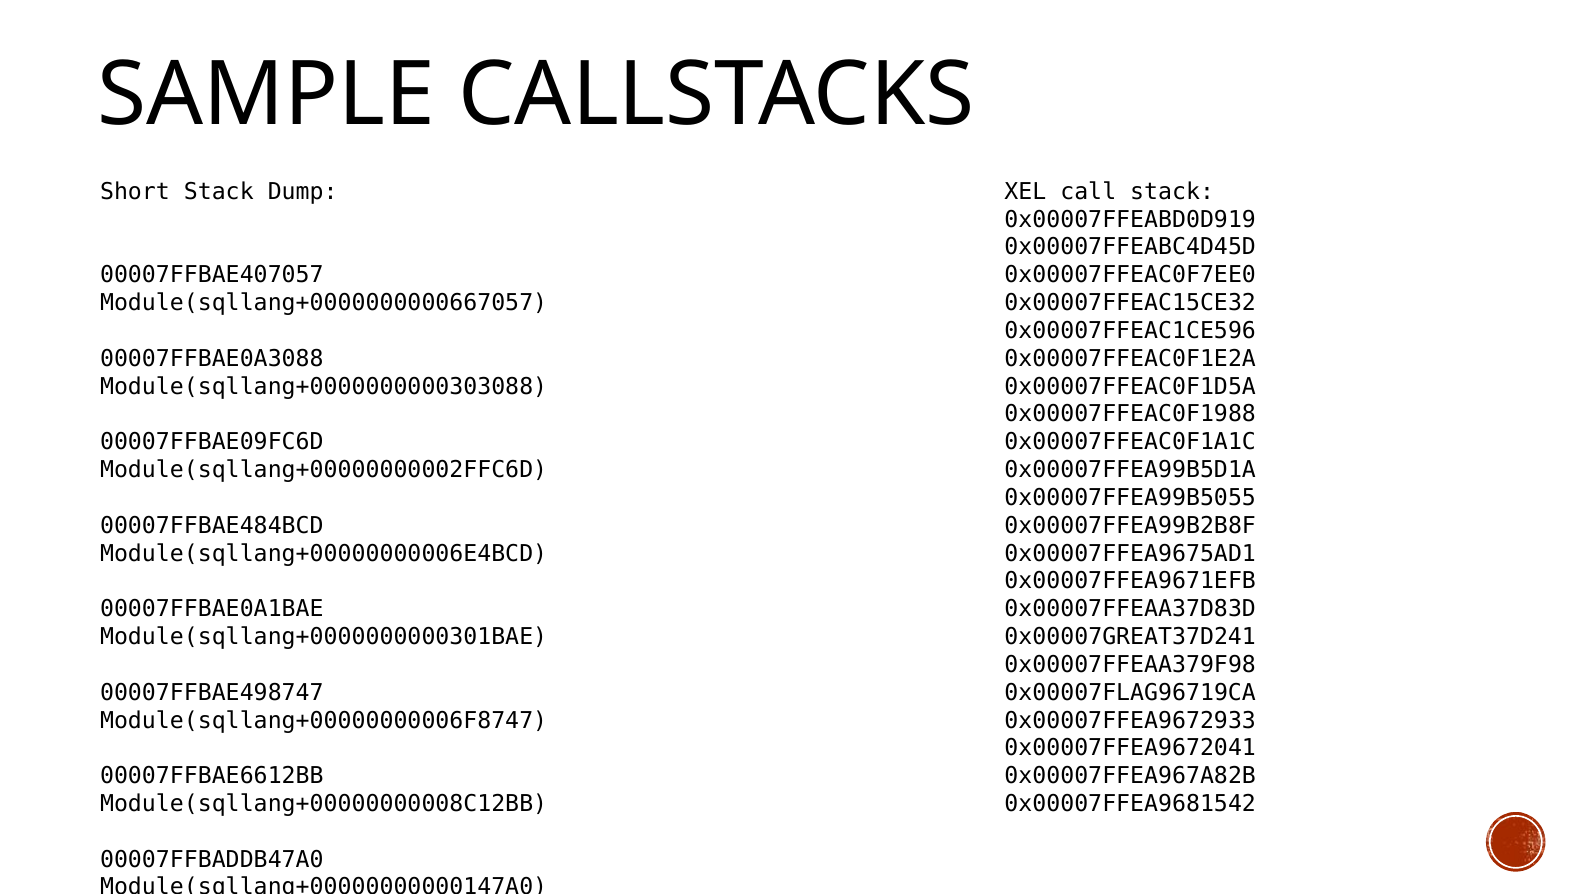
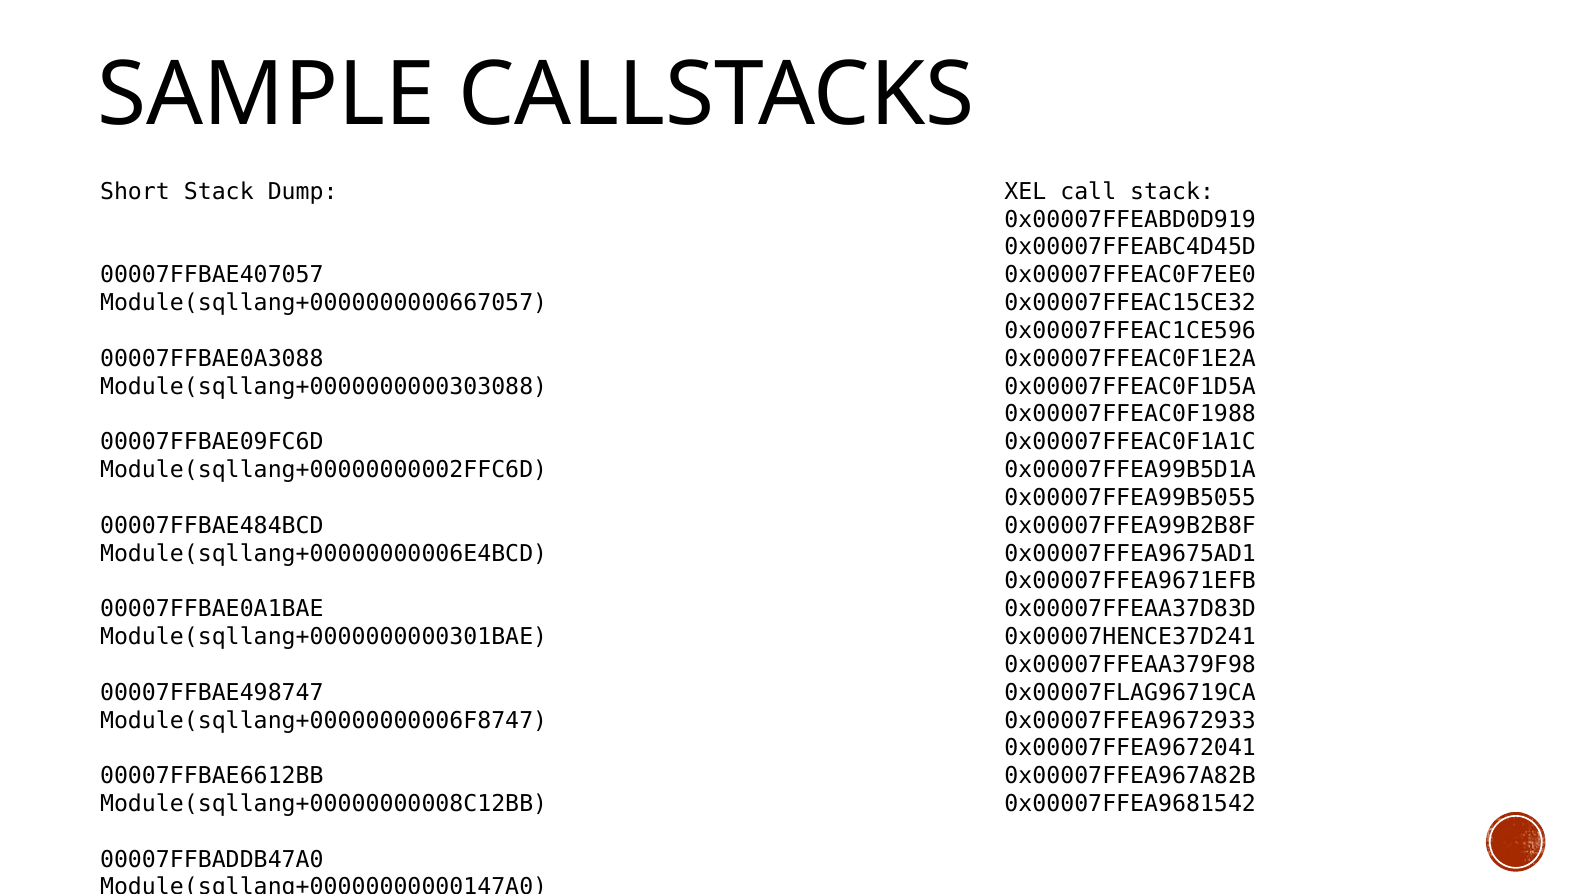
0x00007GREAT37D241: 0x00007GREAT37D241 -> 0x00007HENCE37D241 (1130, 637)
